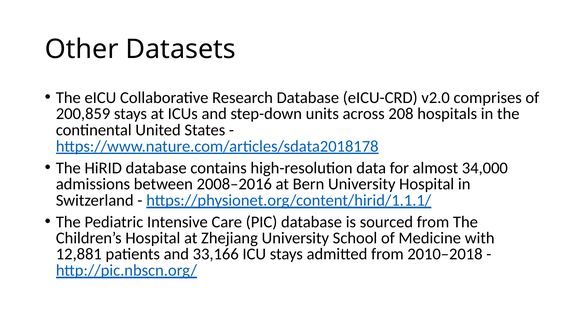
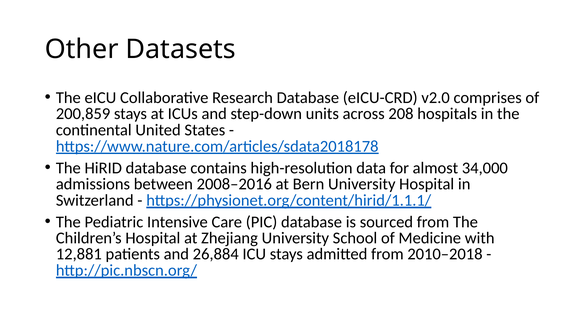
33,166: 33,166 -> 26,884 (216, 254)
